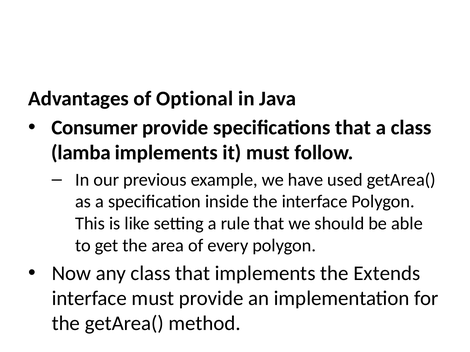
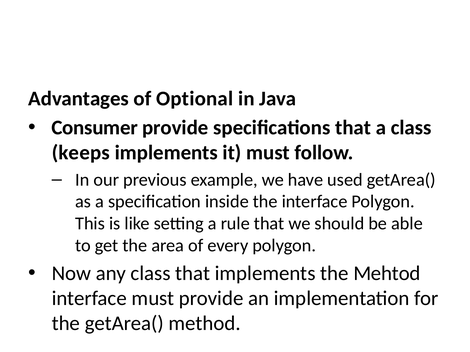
lamba: lamba -> keeps (81, 153)
Extends: Extends -> Mehtod (387, 274)
